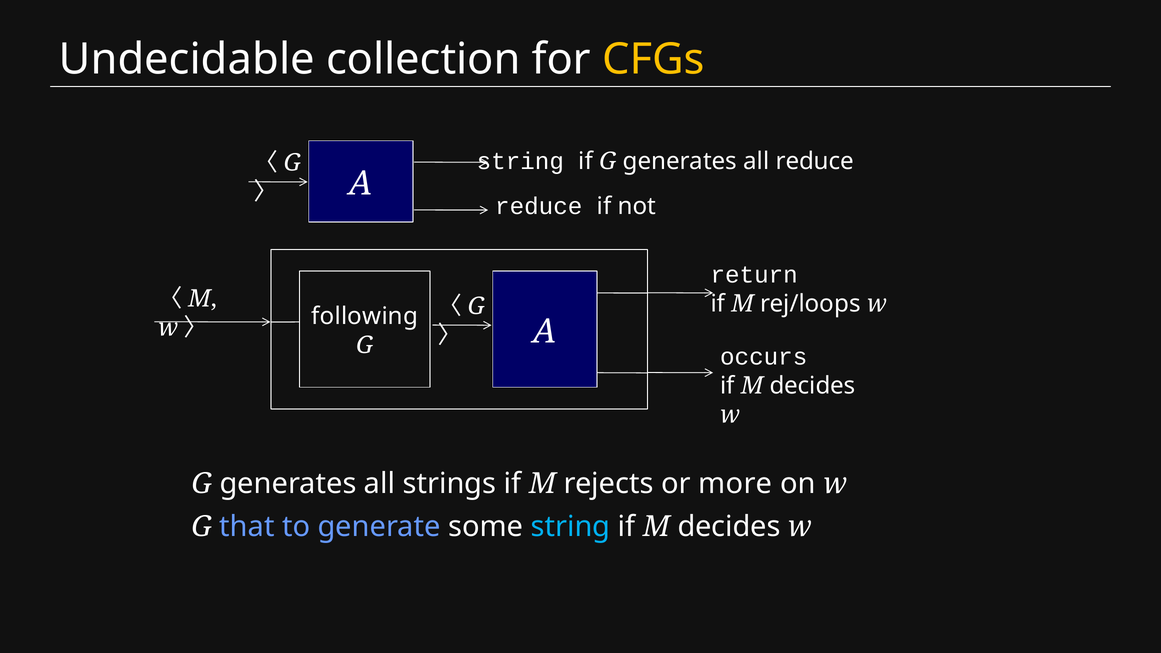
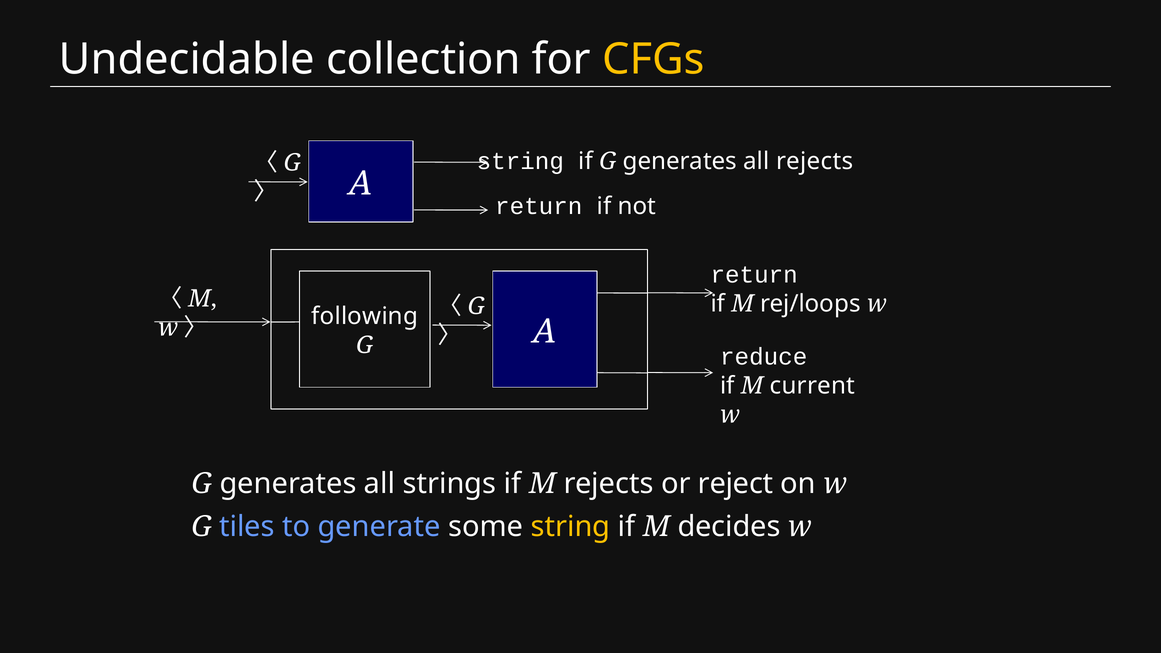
all reduce: reduce -> rejects (815, 161)
reduce: reduce -> return (539, 206)
occurs: occurs -> reduce (764, 357)
decides: decides -> current (812, 386)
more: more -> reject (736, 484)
that: that -> tiles (247, 527)
string colour: light blue -> yellow (571, 527)
